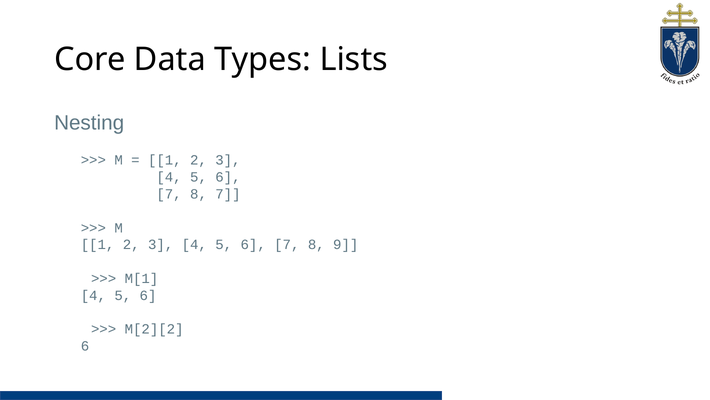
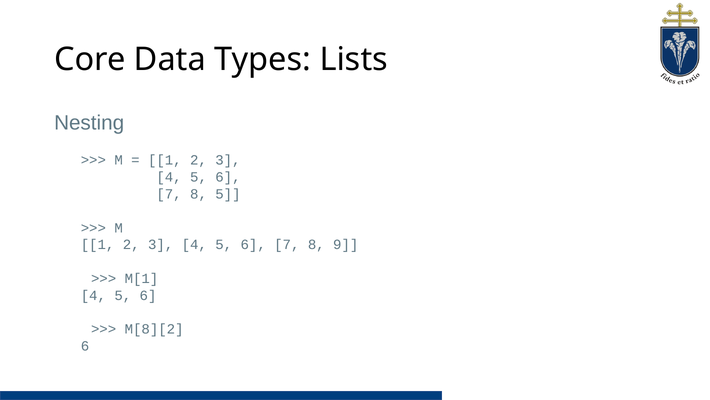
8 7: 7 -> 5 (228, 194)
M[2][2: M[2][2 -> M[8][2 (154, 329)
